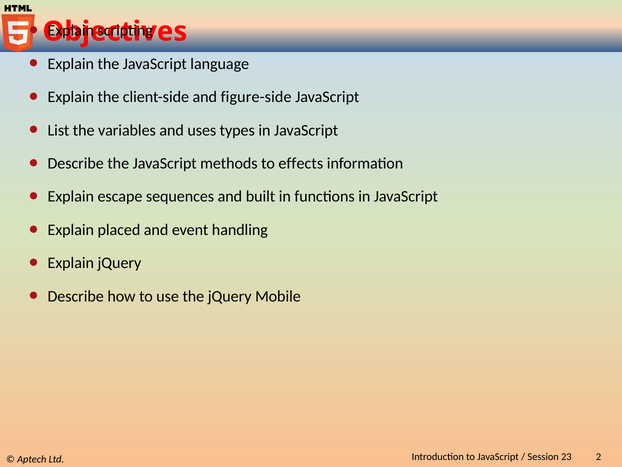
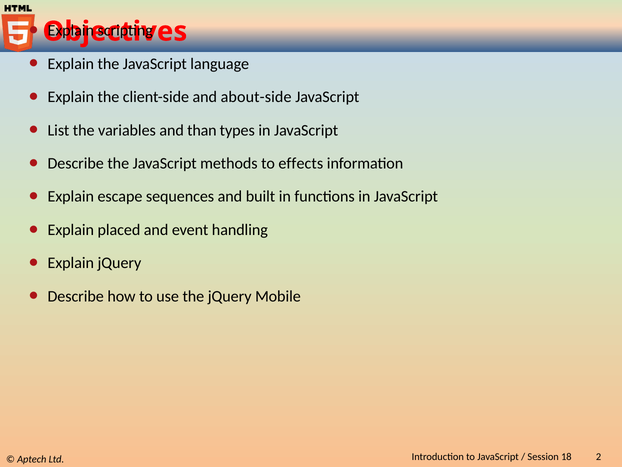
figure-side: figure-side -> about-side (256, 97)
uses: uses -> than (202, 130)
23: 23 -> 18 (566, 456)
